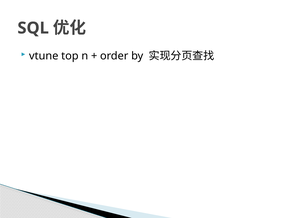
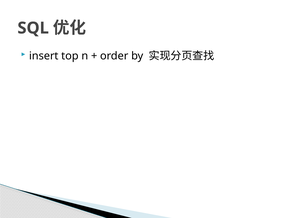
vtune: vtune -> insert (44, 56)
